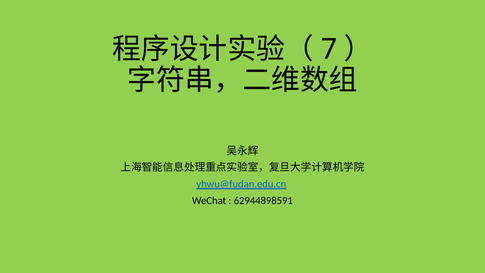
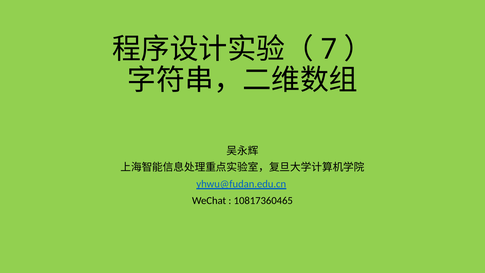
62944898591: 62944898591 -> 10817360465 (263, 201)
